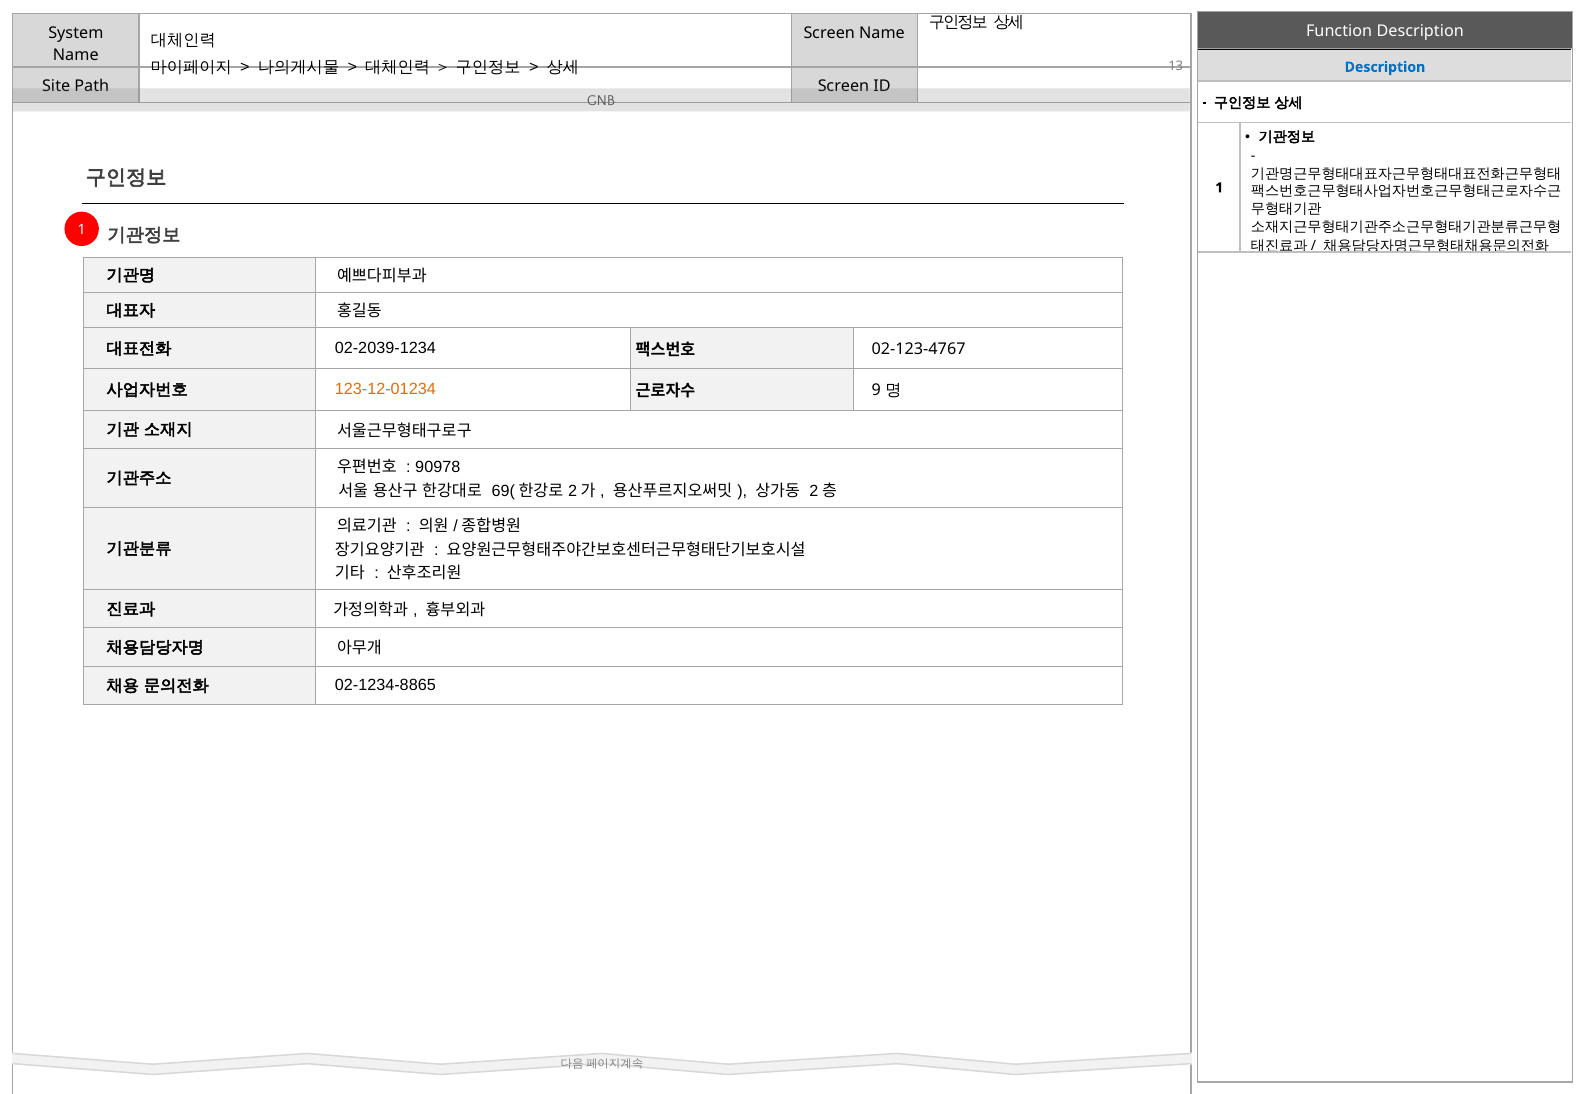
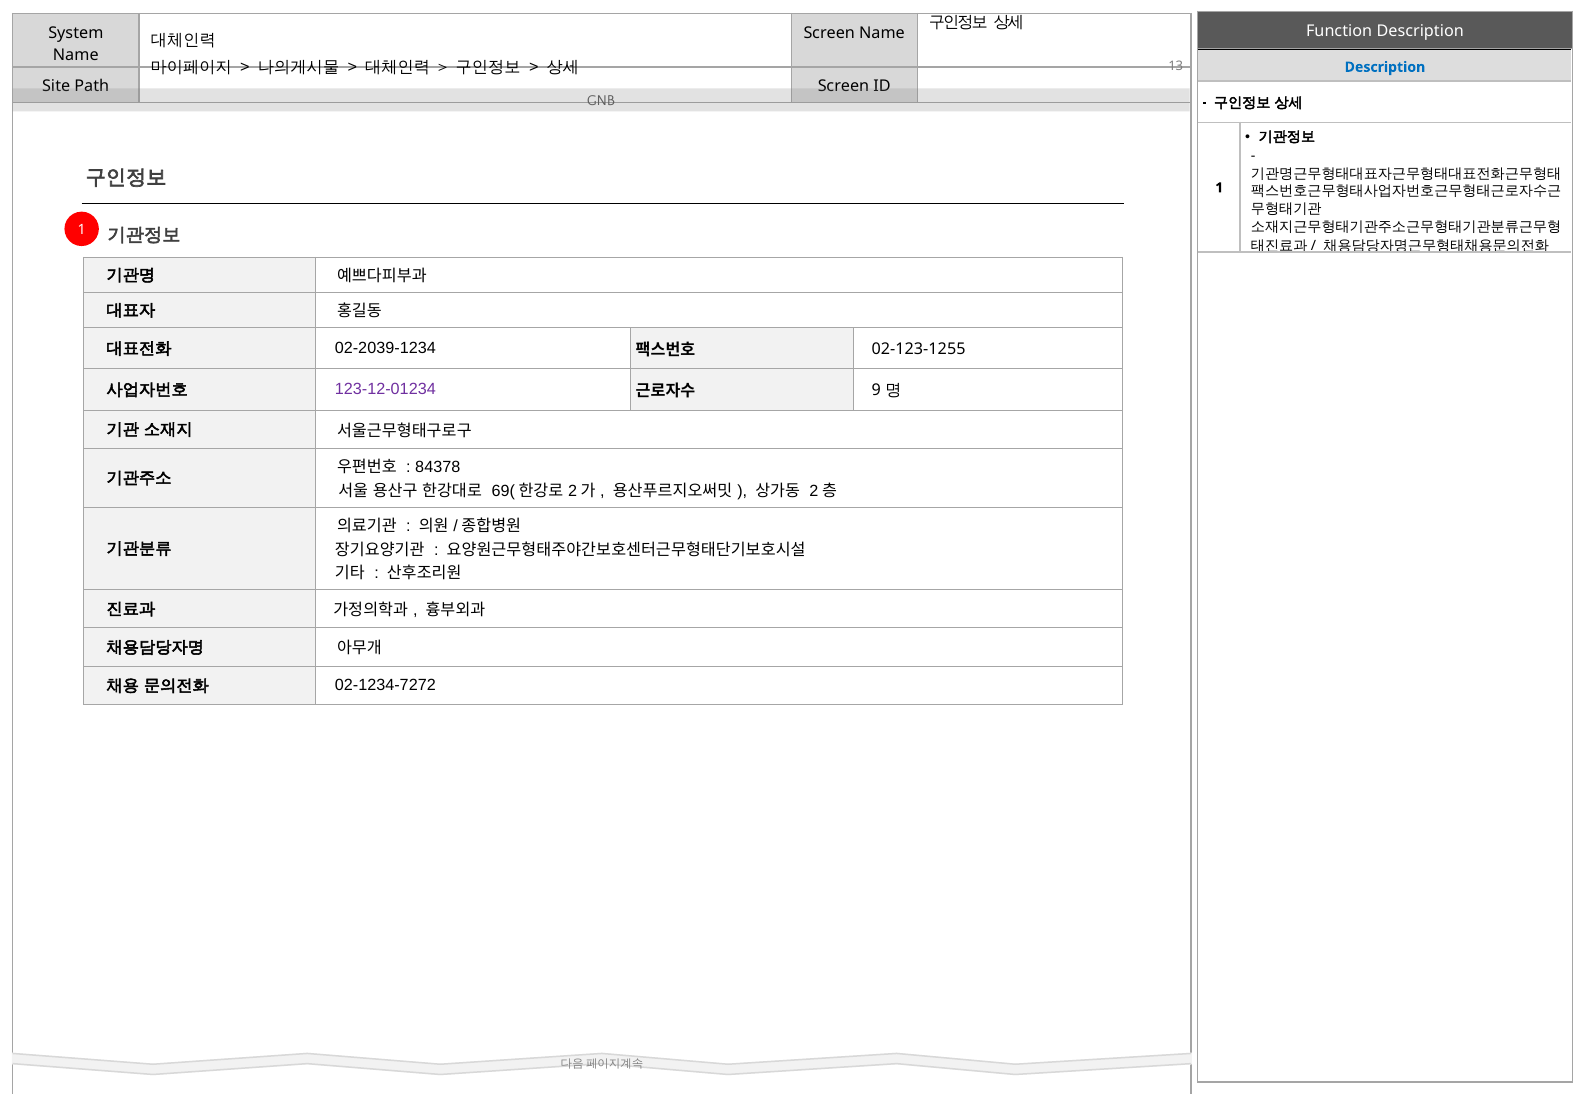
02-123-4767: 02-123-4767 -> 02-123-1255 (919, 349)
123-12-01234 colour: orange -> purple (385, 390)
90978: 90978 -> 84378 (438, 468)
02-1234-8865: 02-1234-8865 -> 02-1234-7272 (385, 685)
